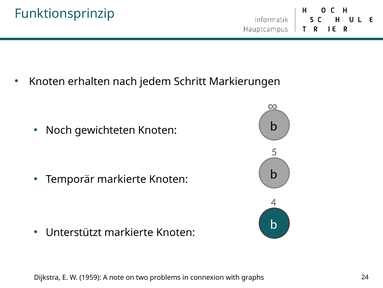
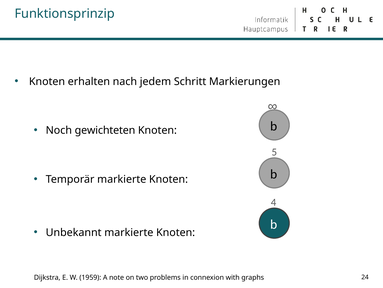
Unterstützt: Unterstützt -> Unbekannt (74, 232)
